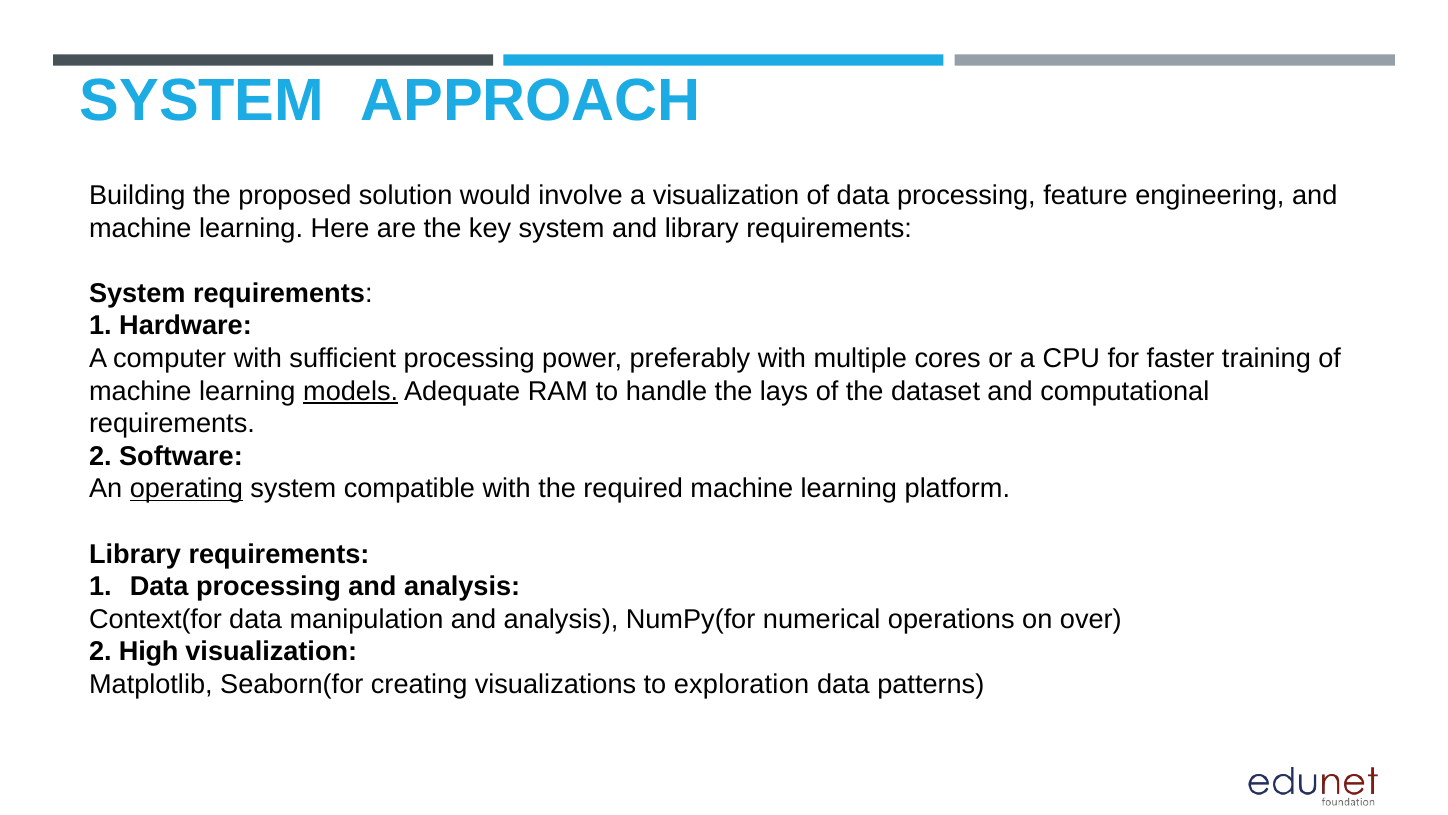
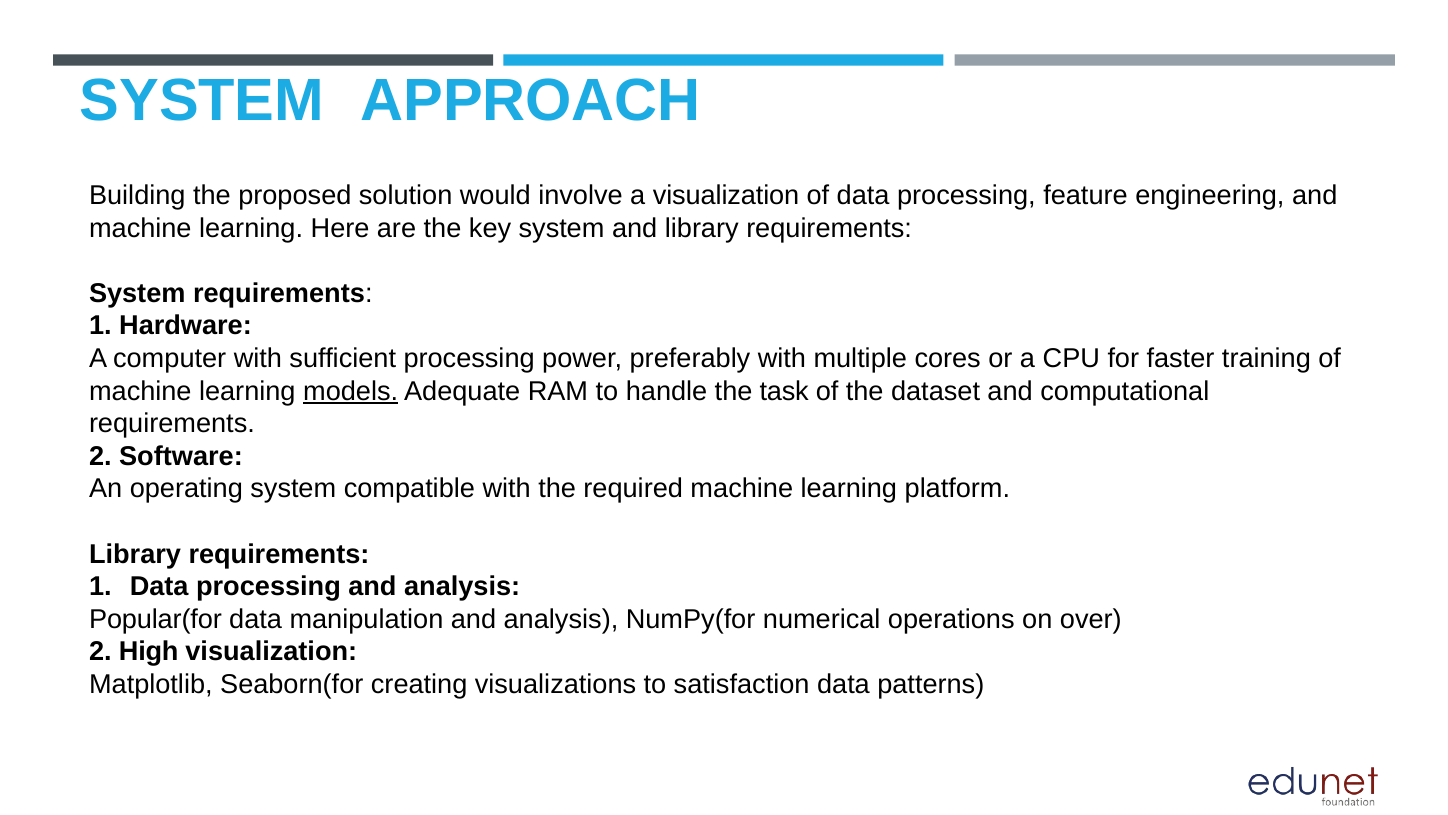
lays: lays -> task (784, 391)
operating underline: present -> none (186, 489)
Context(for: Context(for -> Popular(for (155, 619)
exploration: exploration -> satisfaction (742, 684)
